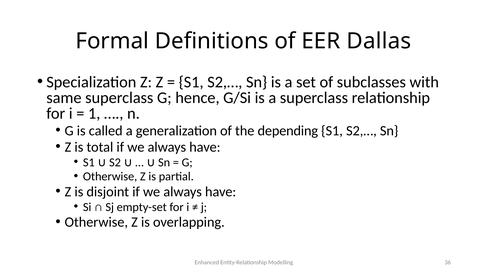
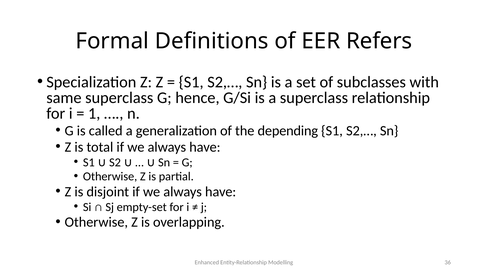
Dallas: Dallas -> Refers (379, 41)
